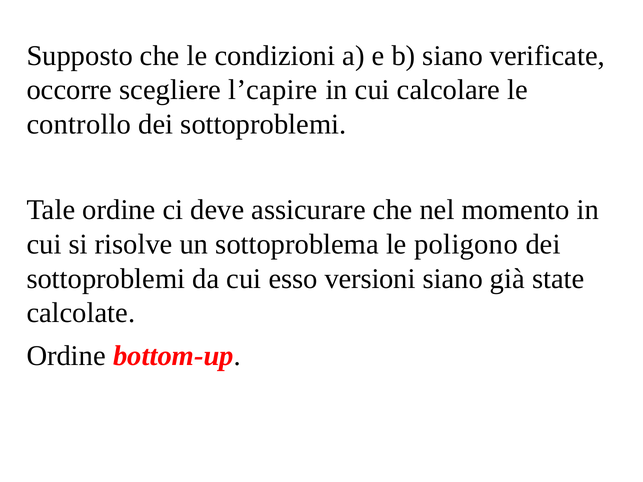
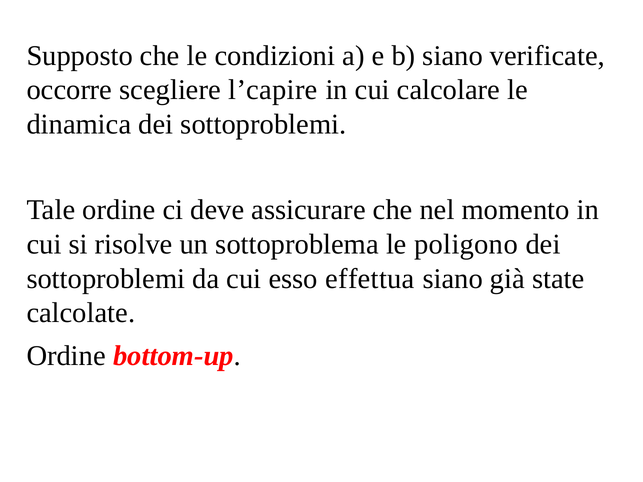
controllo: controllo -> dinamica (79, 124)
versioni: versioni -> effettua (370, 279)
